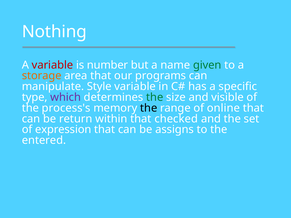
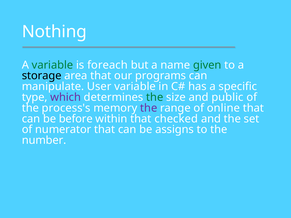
variable colour: red -> green (52, 65)
number: number -> foreach (107, 65)
storage colour: orange -> black (42, 76)
Style: Style -> User (99, 87)
visible: visible -> public (227, 97)
the colour: black -> purple (149, 108)
return: return -> before (76, 119)
expression: expression -> numerator (63, 130)
entered: entered -> number (44, 140)
